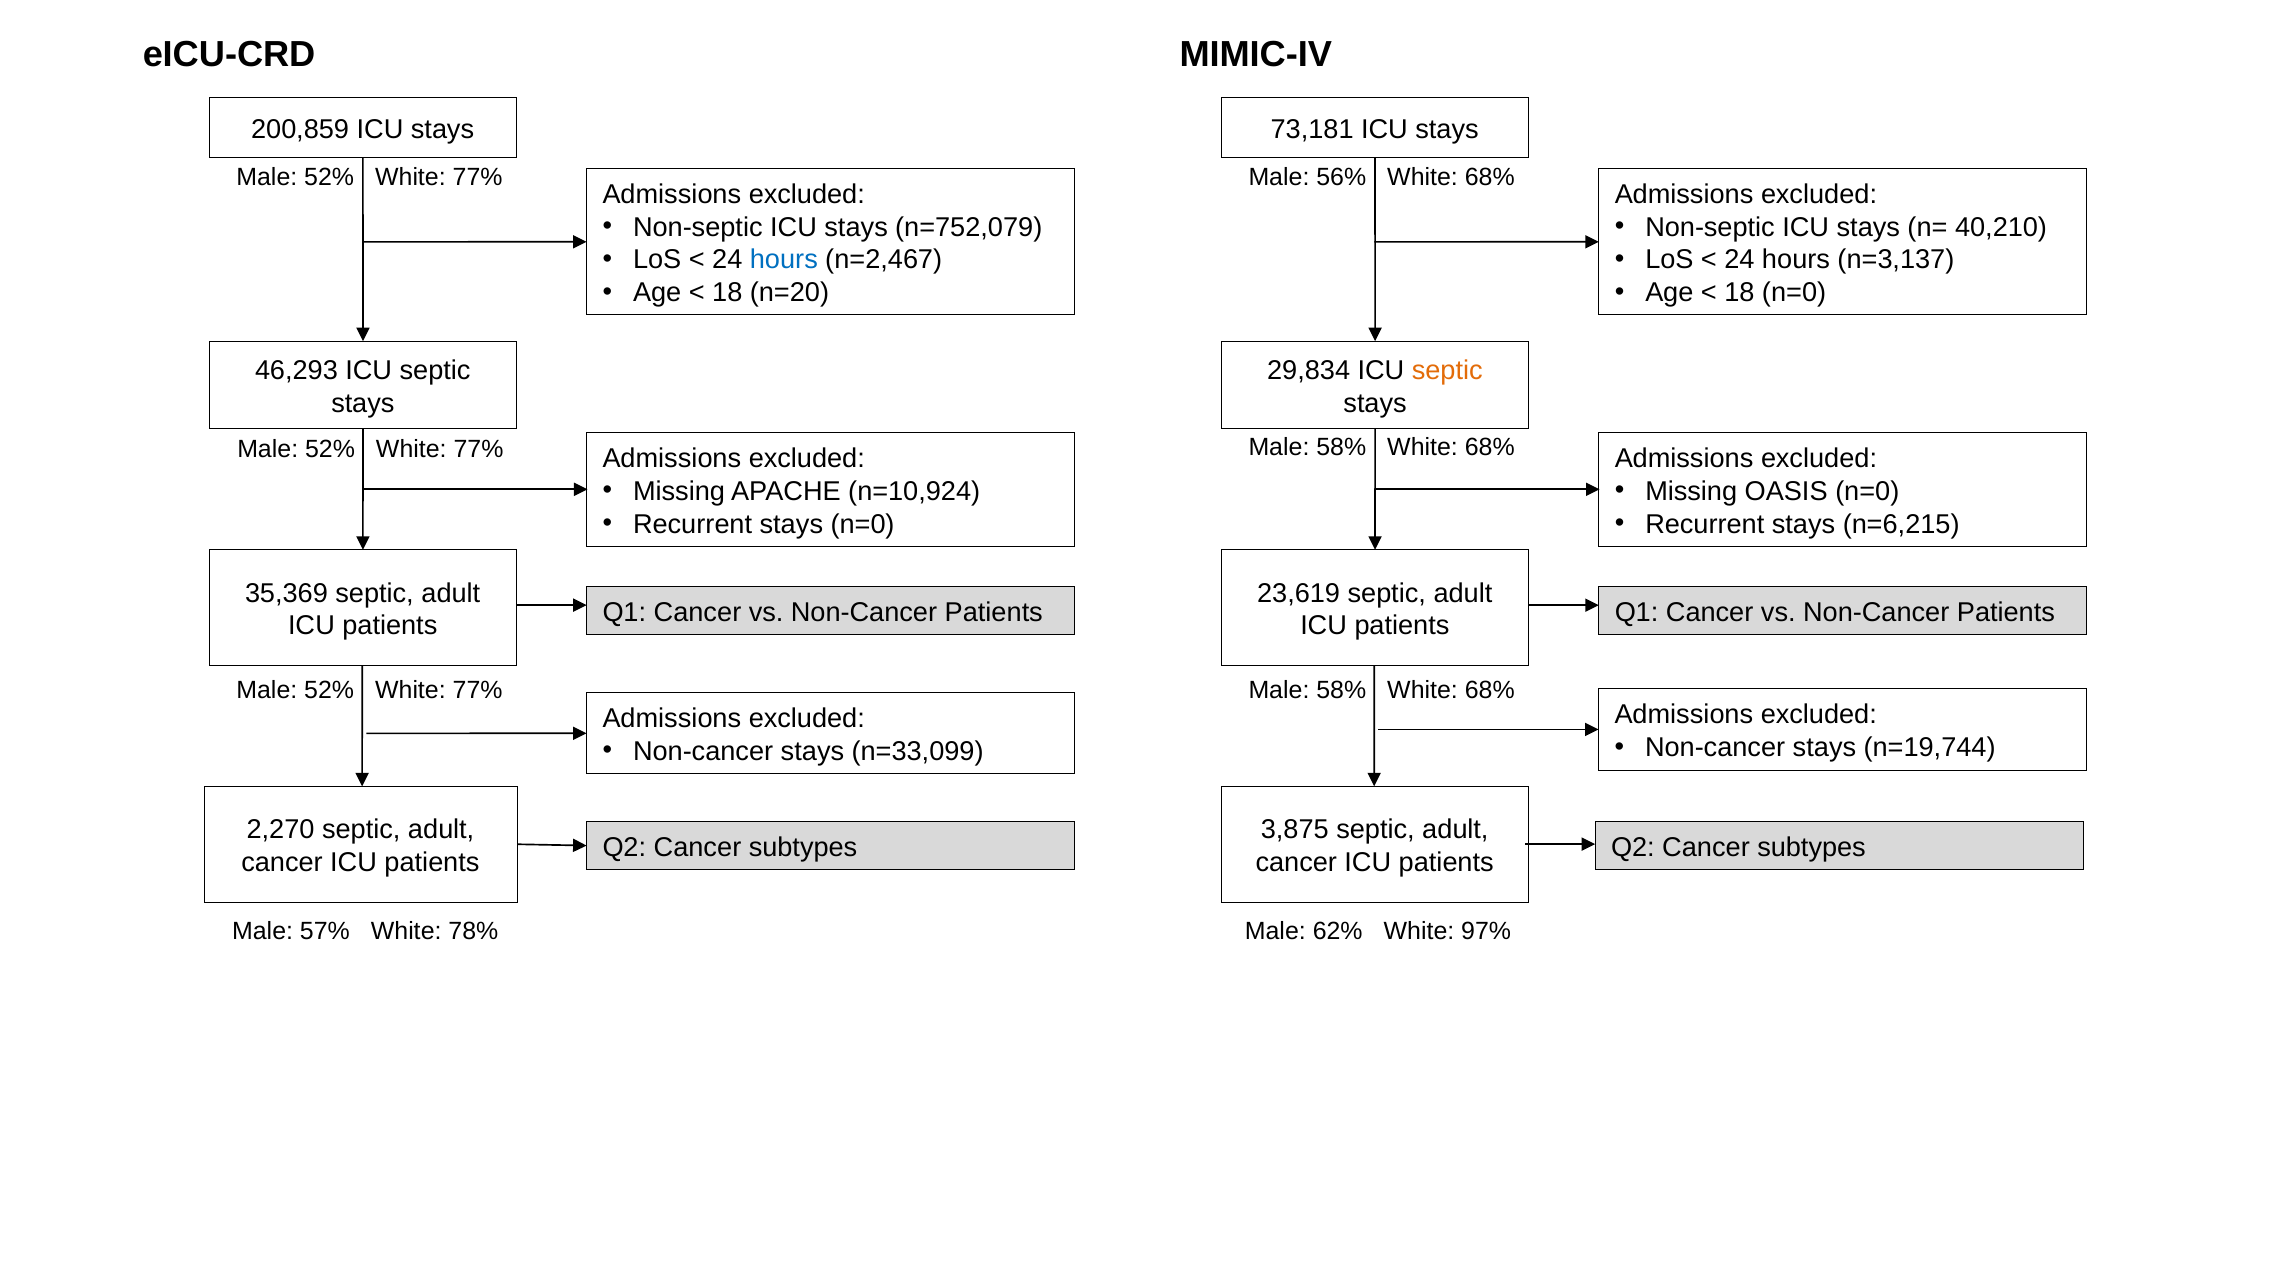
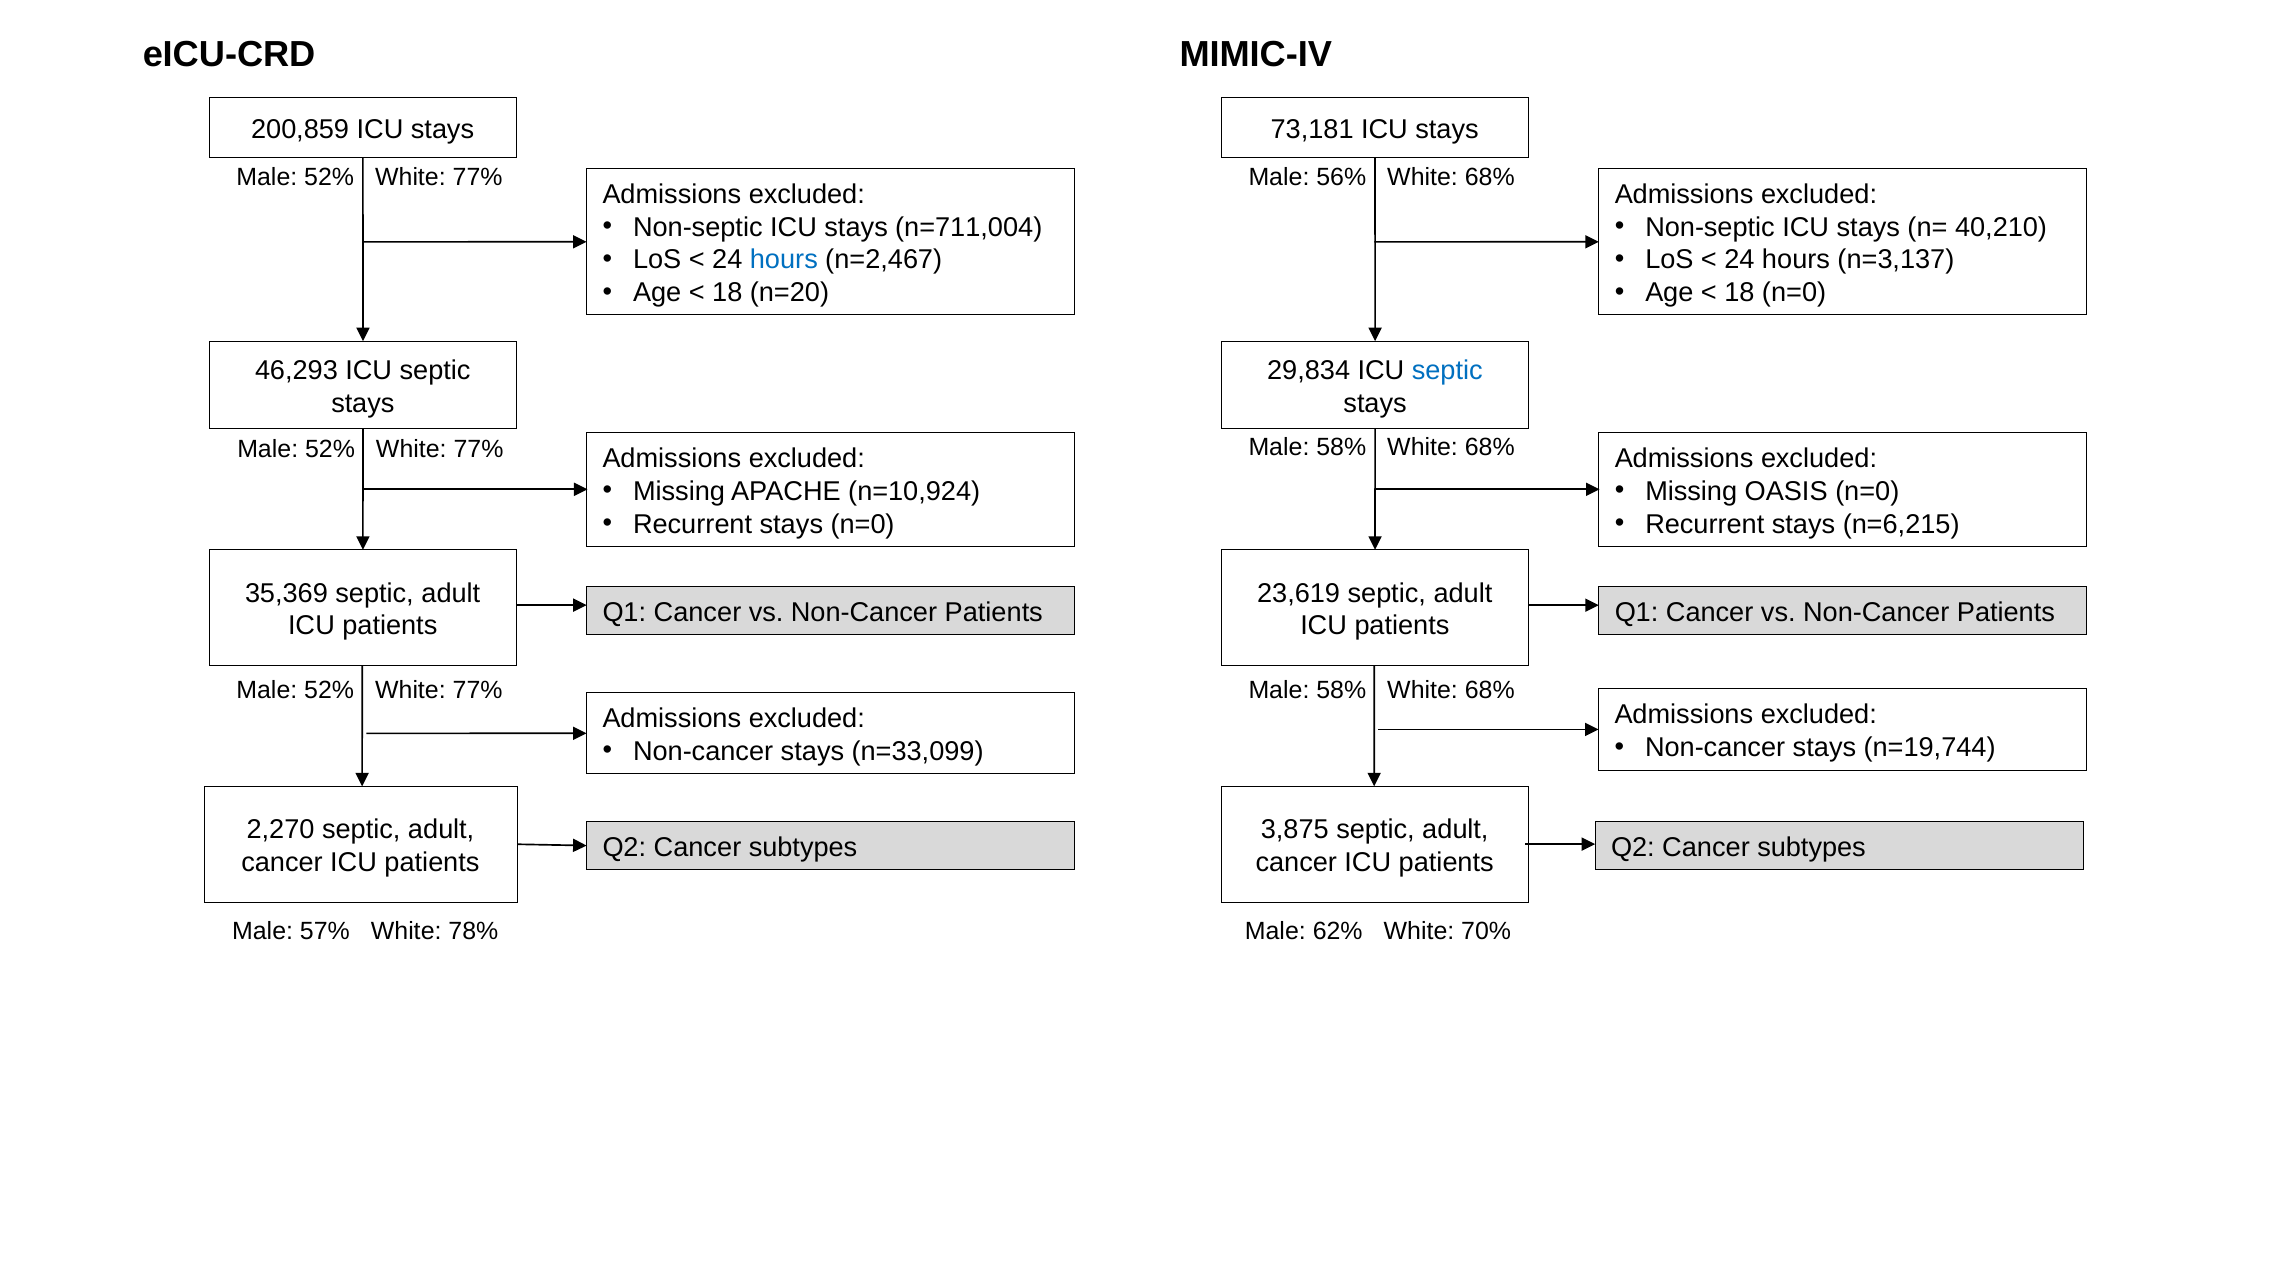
n=752,079: n=752,079 -> n=711,004 (969, 227)
septic colour: orange -> blue (1447, 371)
97%: 97% -> 70% (1486, 932)
